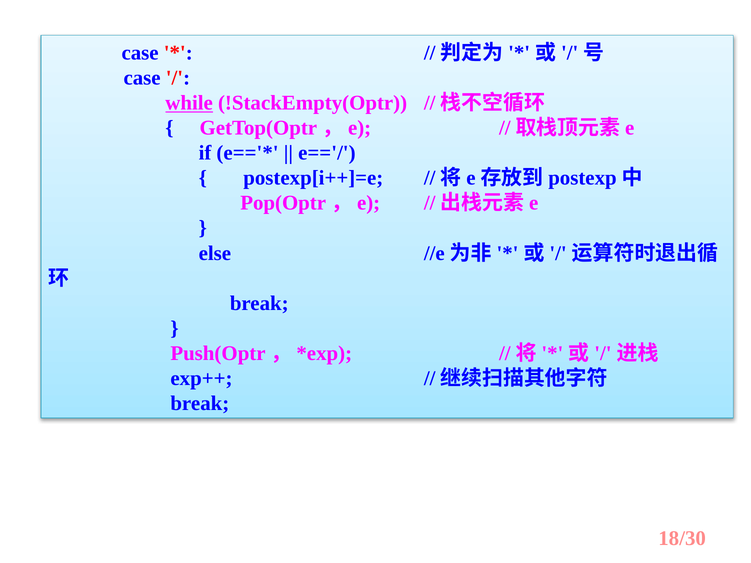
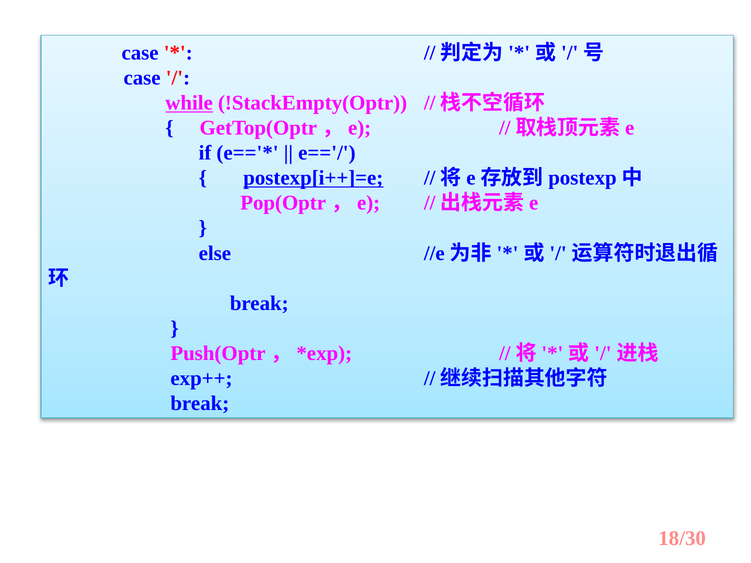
postexp[i++]=e underline: none -> present (313, 178)
